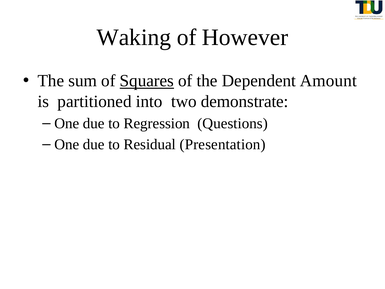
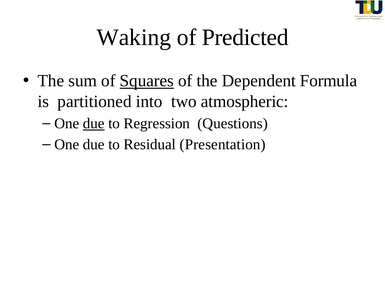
However: However -> Predicted (245, 37)
Amount: Amount -> Formula (329, 81)
demonstrate: demonstrate -> atmospheric (245, 101)
due underline: none -> present (94, 123)
